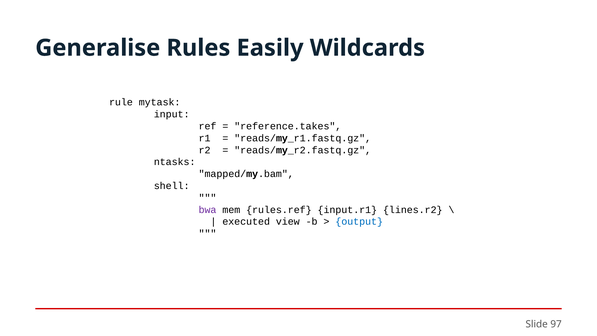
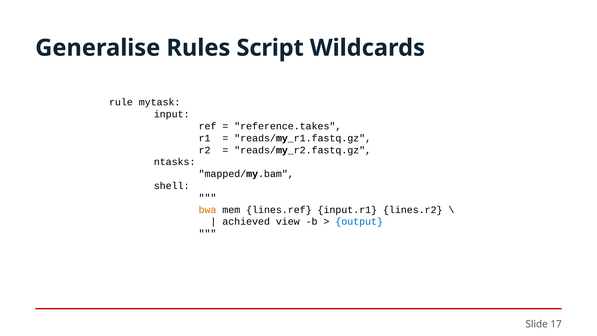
Easily: Easily -> Script (270, 48)
bwa colour: purple -> orange (208, 210)
rules.ref: rules.ref -> lines.ref (279, 210)
executed: executed -> achieved (246, 222)
97: 97 -> 17 (556, 324)
